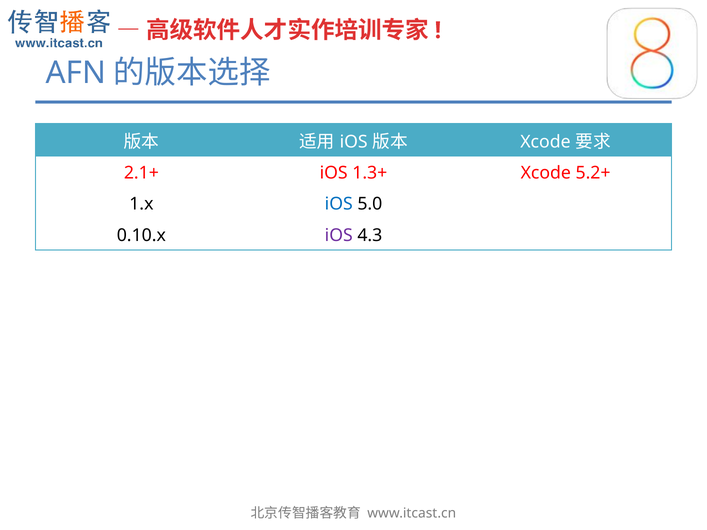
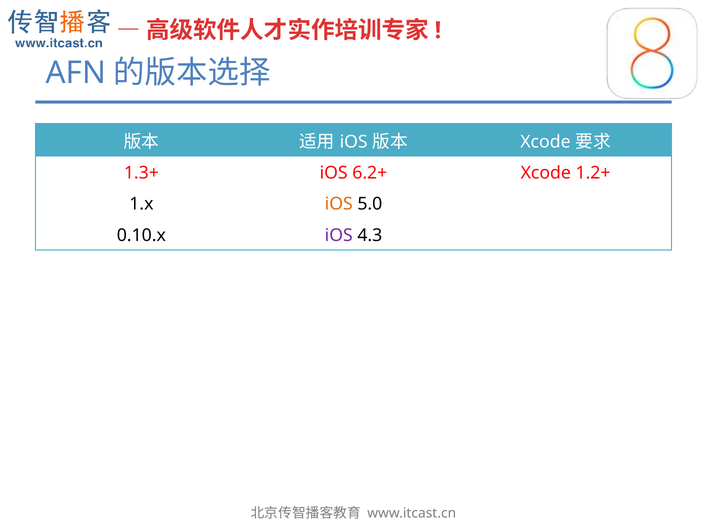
2.1+: 2.1+ -> 1.3+ (141, 173)
1.3+: 1.3+ -> 6.2+ (370, 173)
5.2+: 5.2+ -> 1.2+ (593, 173)
iOS colour: blue -> orange (339, 204)
